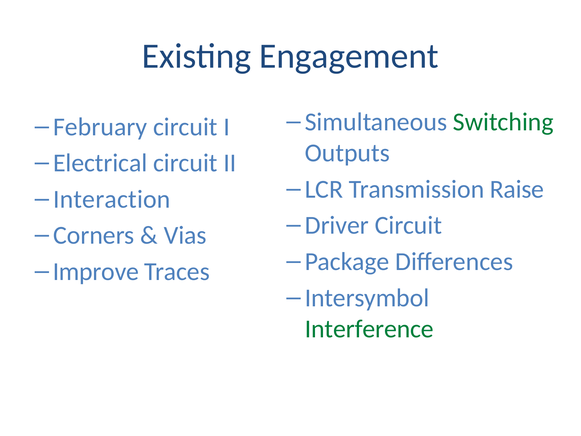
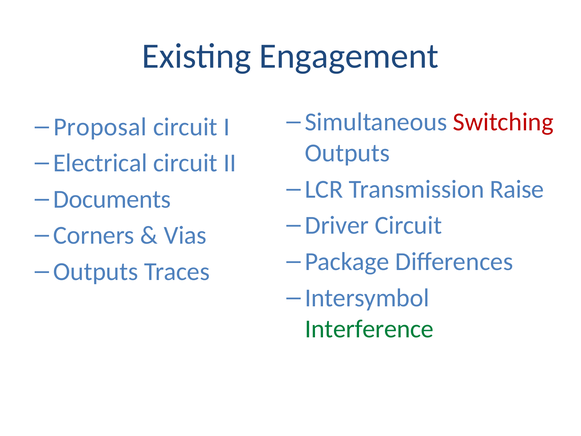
Switching colour: green -> red (503, 122)
February: February -> Proposal (100, 127)
Interaction: Interaction -> Documents (112, 199)
Improve: Improve -> Outputs (96, 272)
